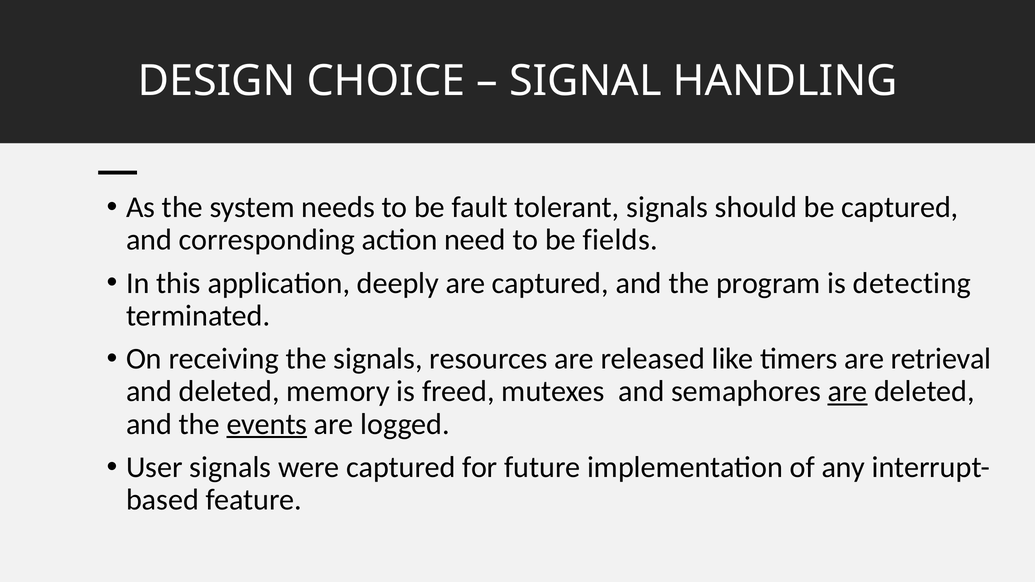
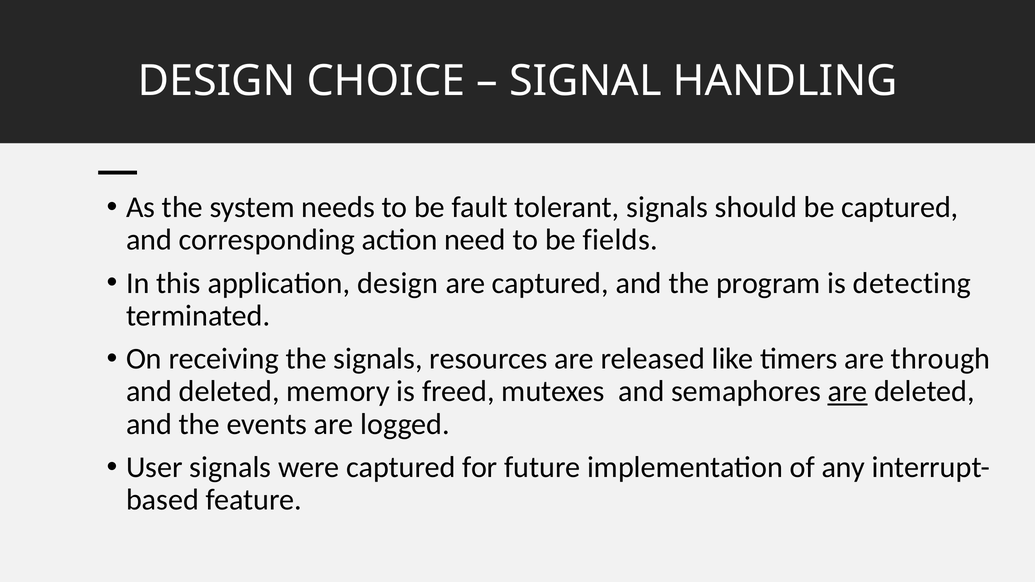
application deeply: deeply -> design (398, 283)
retrieval: retrieval -> through (941, 359)
events underline: present -> none (267, 424)
